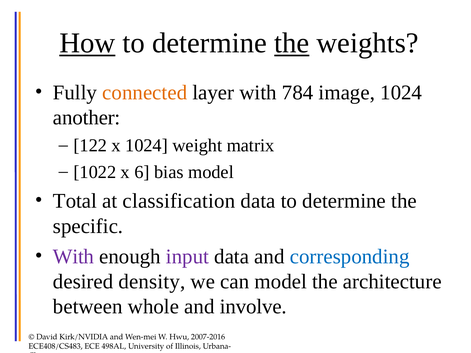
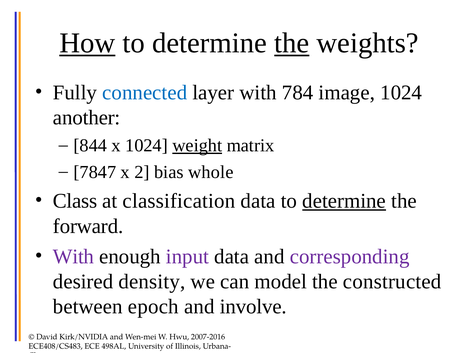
connected colour: orange -> blue (145, 93)
122: 122 -> 844 (90, 146)
weight underline: none -> present (197, 146)
1022: 1022 -> 7847 (95, 172)
6: 6 -> 2 (142, 172)
bias model: model -> whole (211, 172)
Total: Total -> Class (75, 201)
determine underline: none -> present (344, 201)
specific: specific -> forward (88, 226)
corresponding colour: blue -> purple (350, 257)
architecture: architecture -> constructed (392, 282)
whole: whole -> epoch (153, 307)
